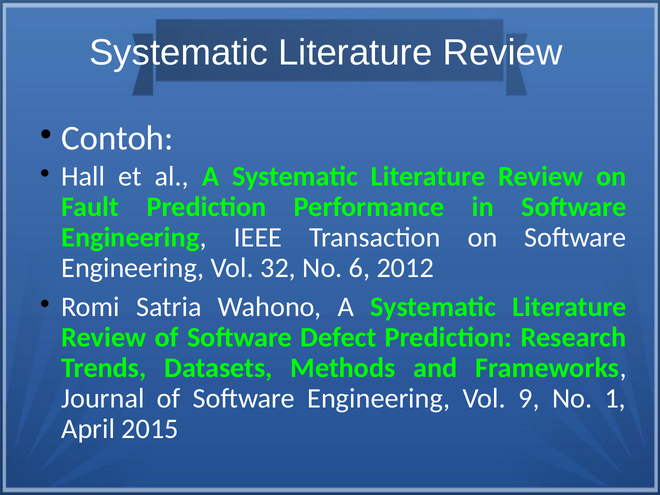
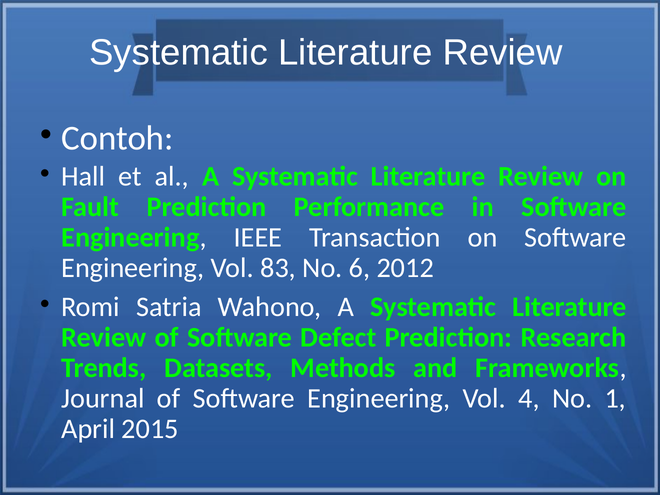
32: 32 -> 83 (278, 268)
9: 9 -> 4 (529, 398)
